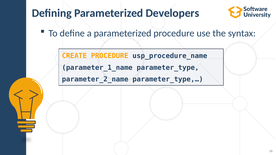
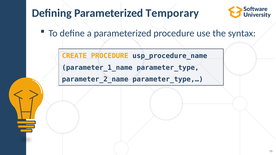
Developers: Developers -> Temporary (172, 13)
